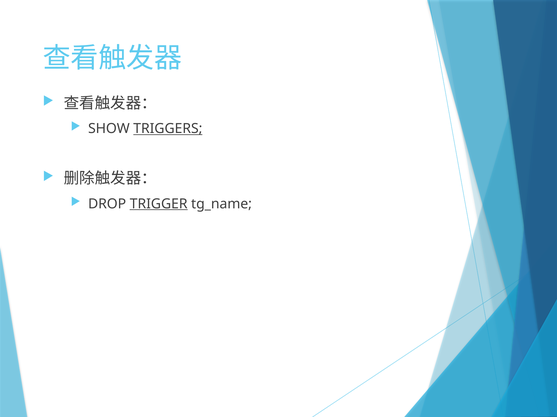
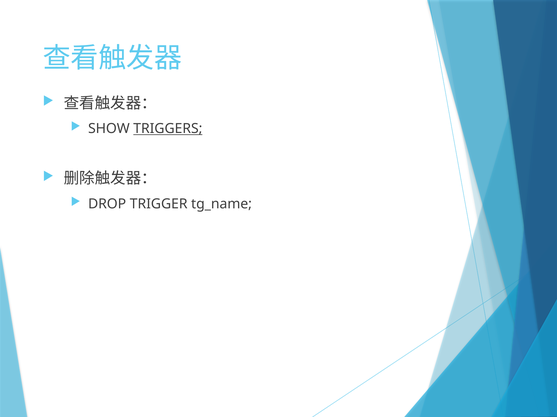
TRIGGER underline: present -> none (159, 204)
